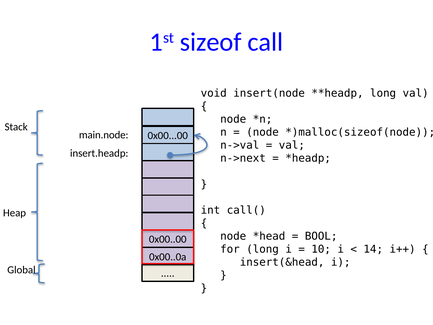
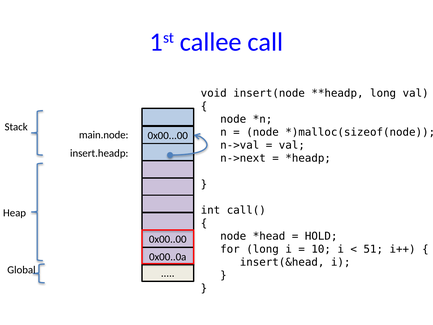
sizeof: sizeof -> callee (211, 42)
BOOL: BOOL -> HOLD (321, 236)
14: 14 -> 51 (373, 249)
